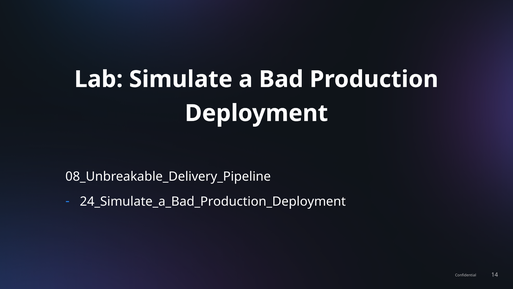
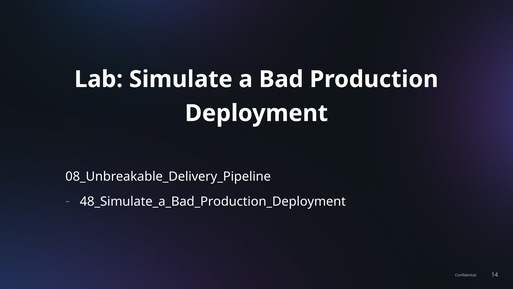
24_Simulate_a_Bad_Production_Deployment: 24_Simulate_a_Bad_Production_Deployment -> 48_Simulate_a_Bad_Production_Deployment (213, 201)
